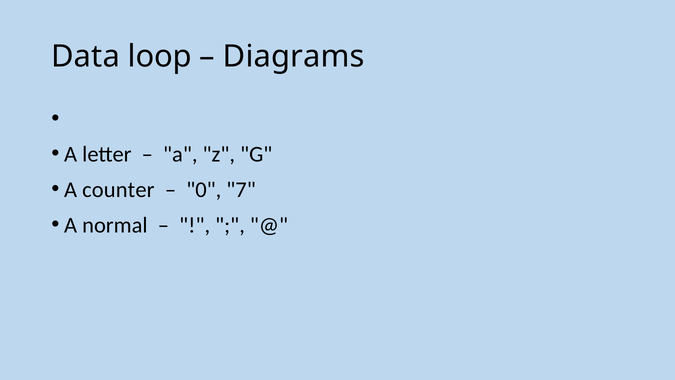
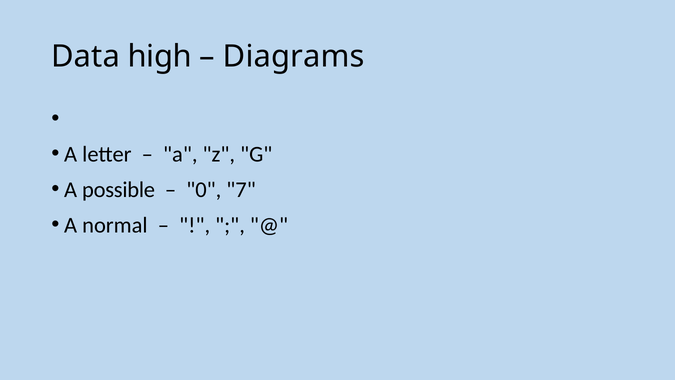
loop: loop -> high (160, 57)
counter: counter -> possible (119, 190)
